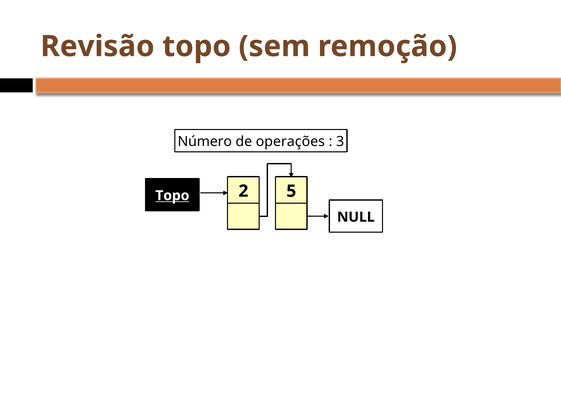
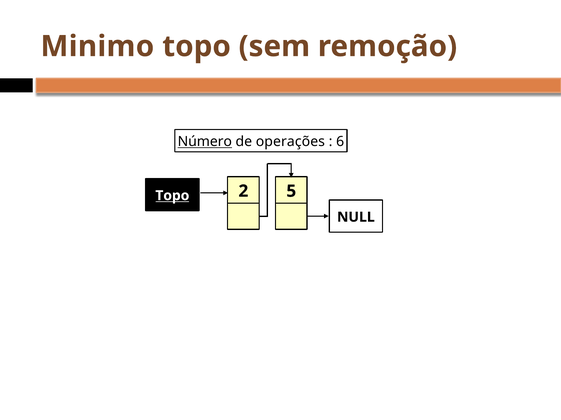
Revisão: Revisão -> Minimo (97, 46)
Número underline: none -> present (205, 142)
3: 3 -> 6 (340, 142)
